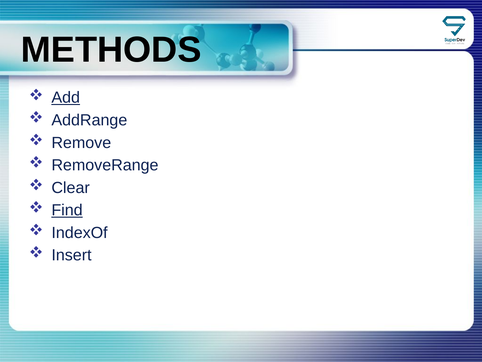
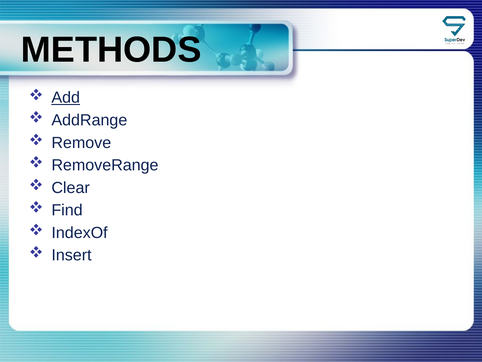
Find underline: present -> none (67, 210)
